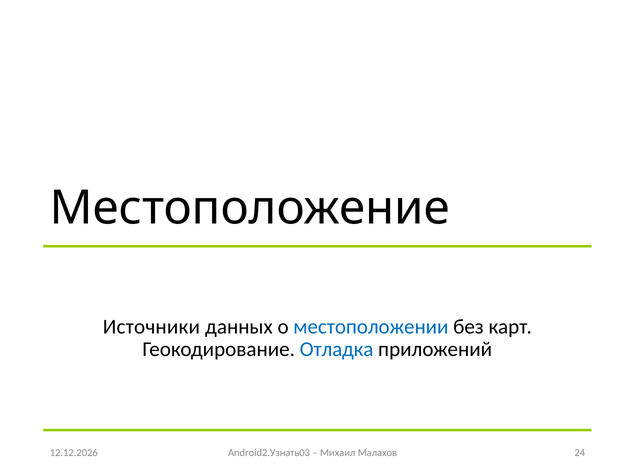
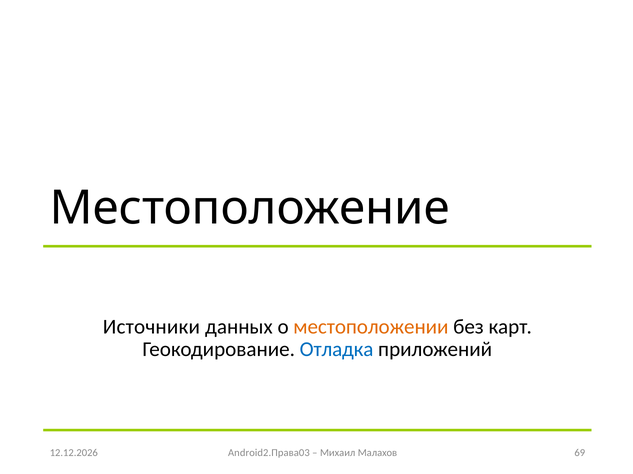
местоположении colour: blue -> orange (371, 327)
24: 24 -> 69 (580, 453)
Android2.Узнать03: Android2.Узнать03 -> Android2.Права03 (269, 453)
